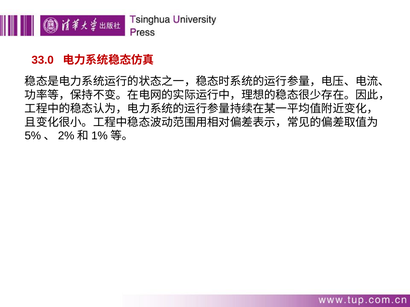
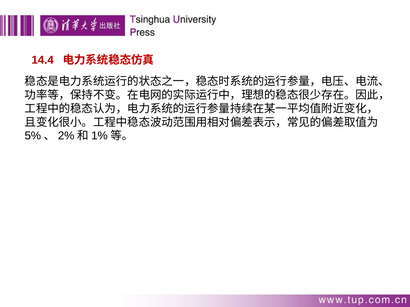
33.0: 33.0 -> 14.4 (43, 60)
